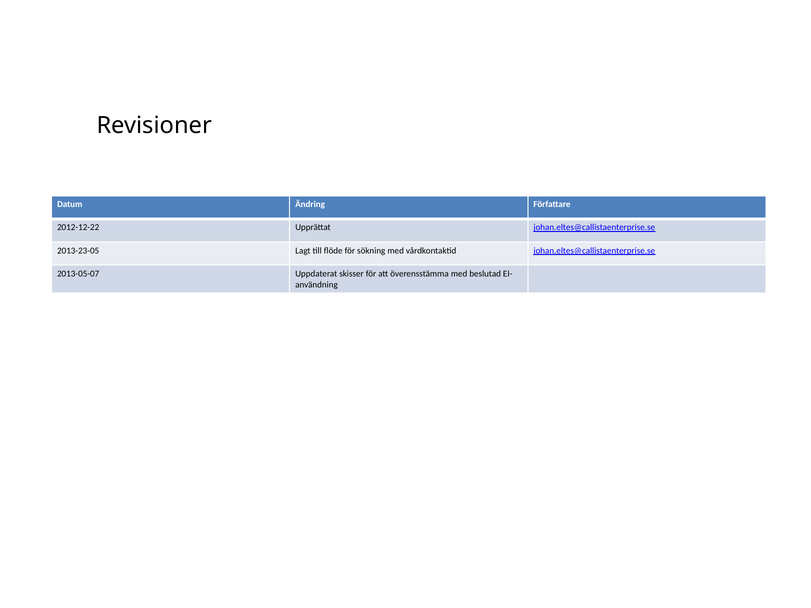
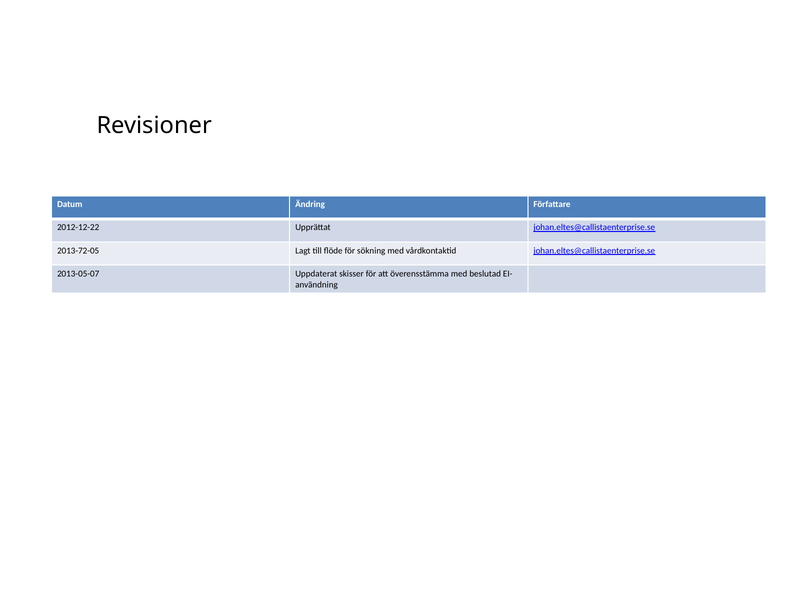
2013-23-05: 2013-23-05 -> 2013-72-05 (78, 251)
